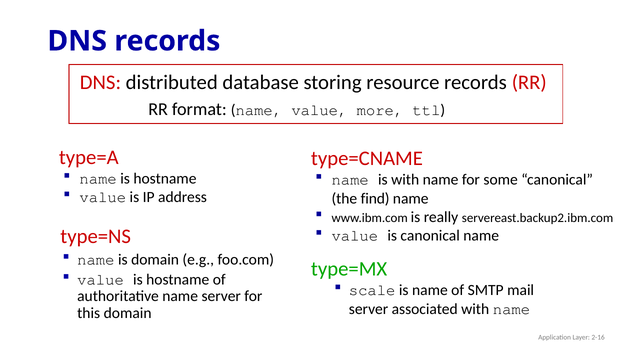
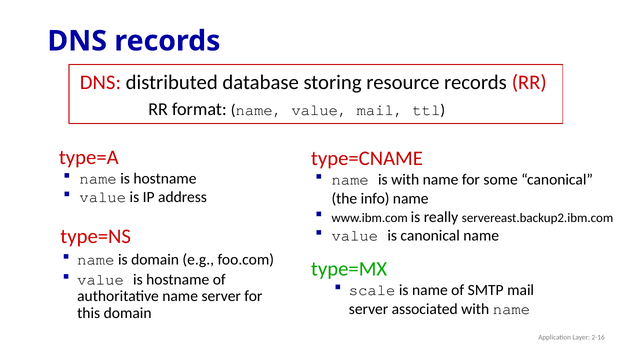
value more: more -> mail (380, 110)
find: find -> info (375, 199)
